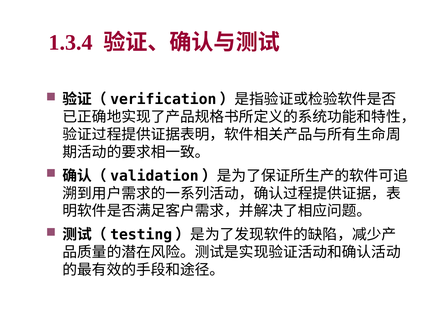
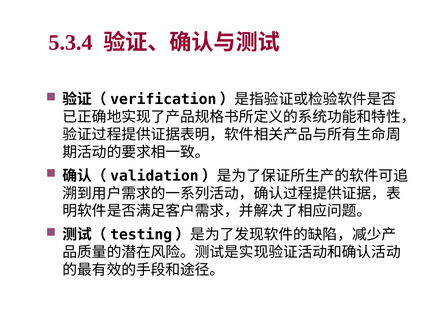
1.3.4: 1.3.4 -> 5.3.4 (71, 43)
